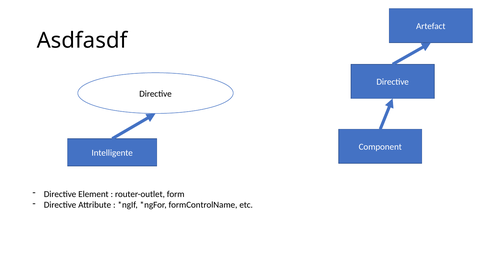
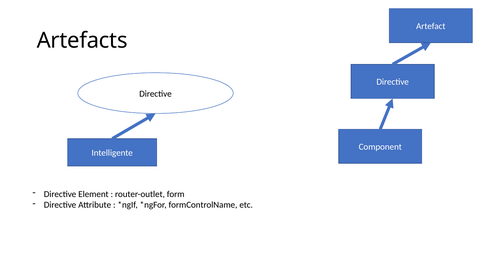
Asdfasdf: Asdfasdf -> Artefacts (82, 40)
